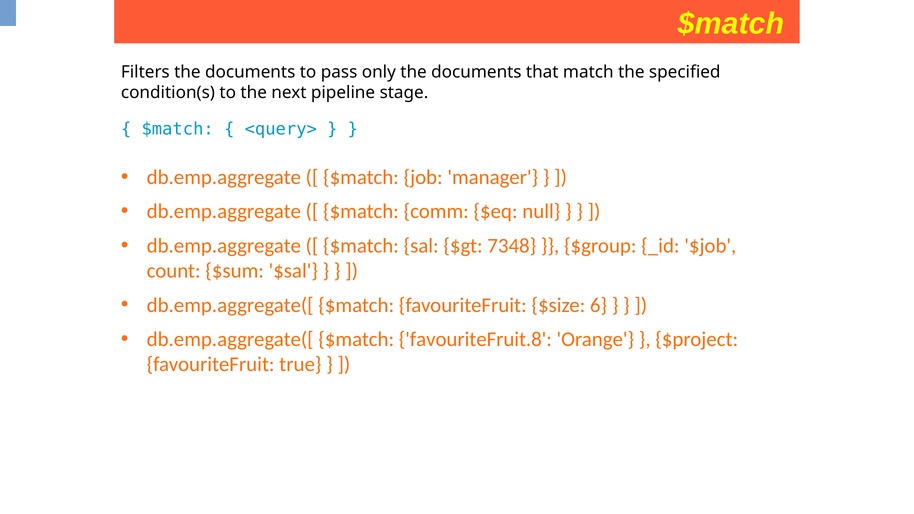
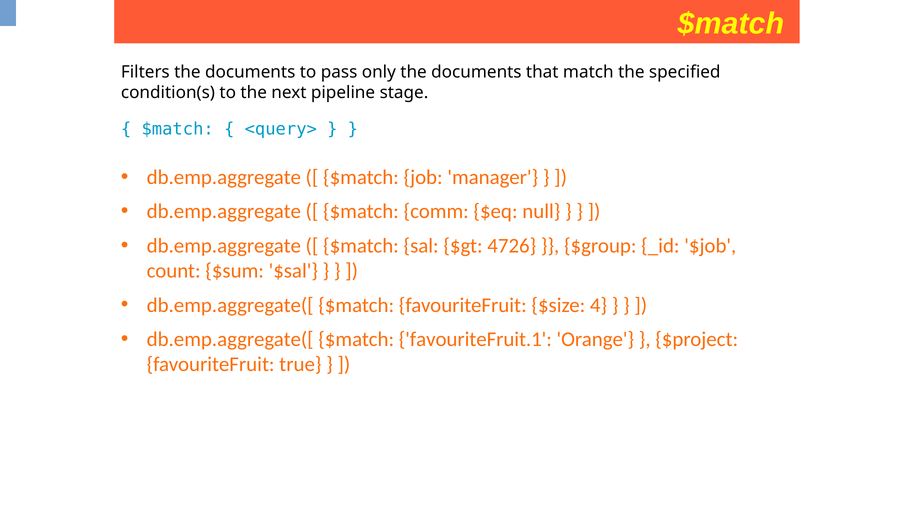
7348: 7348 -> 4726 (512, 246)
6: 6 -> 4 (599, 305)
favouriteFruit.8: favouriteFruit.8 -> favouriteFruit.1 (475, 339)
